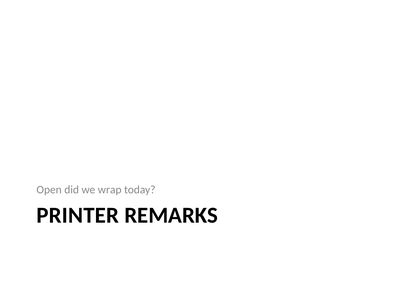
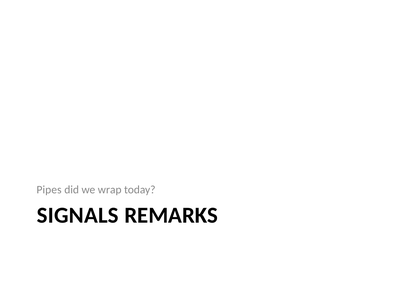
Open: Open -> Pipes (49, 189)
PRINTER: PRINTER -> SIGNALS (78, 215)
